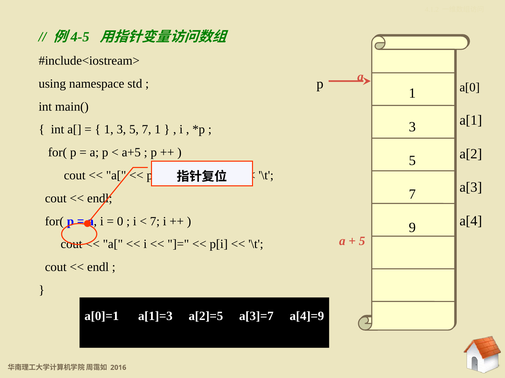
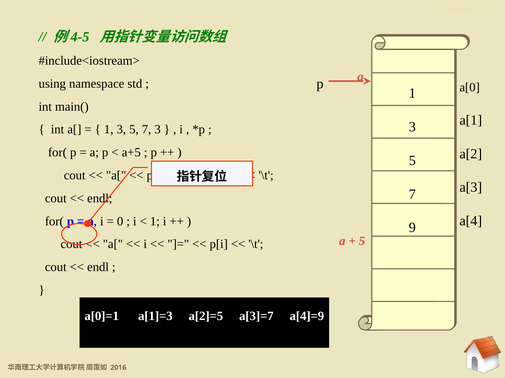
7 1: 1 -> 3 (158, 130)
7: 7 -> 1 (155, 222)
